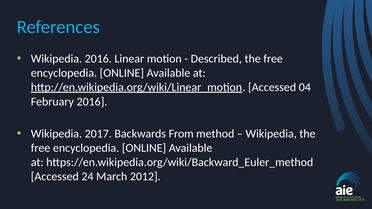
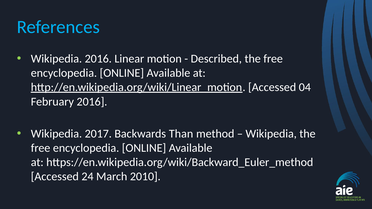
From: From -> Than (181, 134)
2012: 2012 -> 2010 (145, 177)
